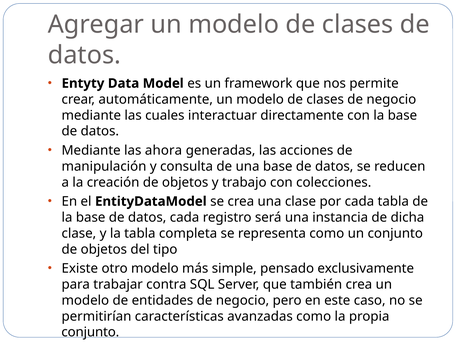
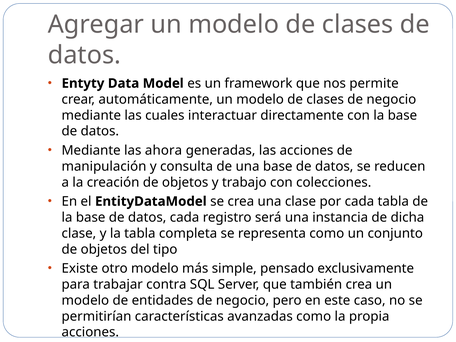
conjunto: conjunto -> acciones (90, 332)
